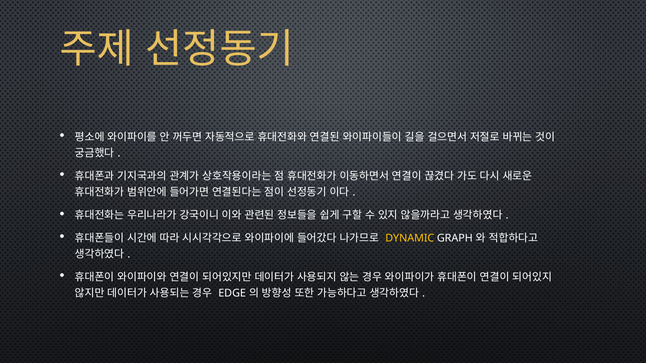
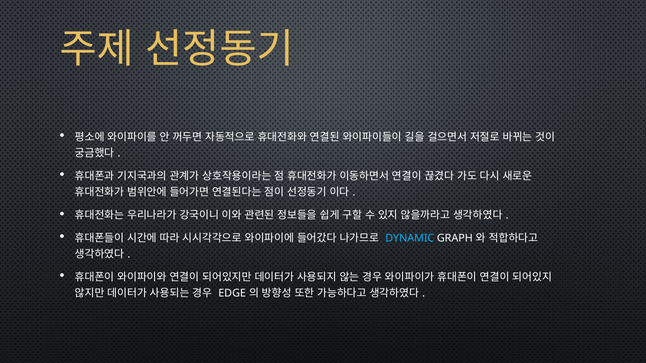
DYNAMIC colour: yellow -> light blue (410, 238)
